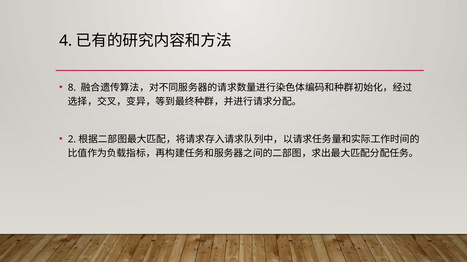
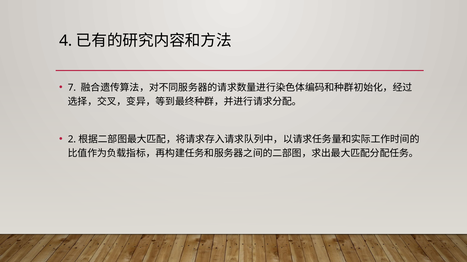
8: 8 -> 7 (72, 88)
